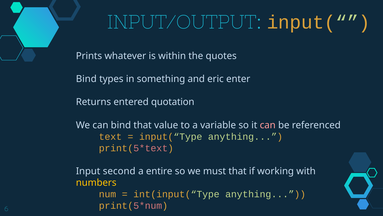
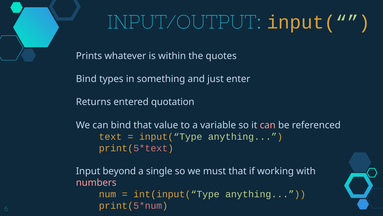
eric: eric -> just (215, 79)
second: second -> beyond (119, 171)
entire: entire -> single (159, 171)
numbers colour: yellow -> pink (96, 182)
